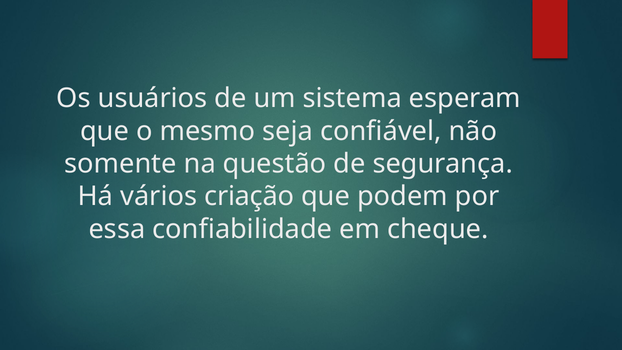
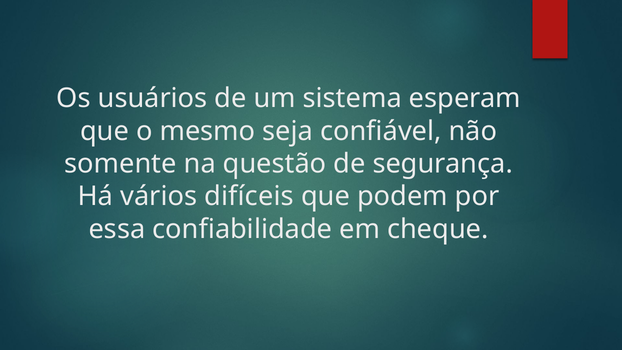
criação: criação -> difíceis (249, 196)
